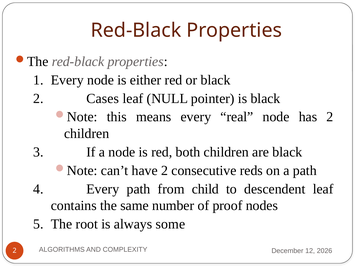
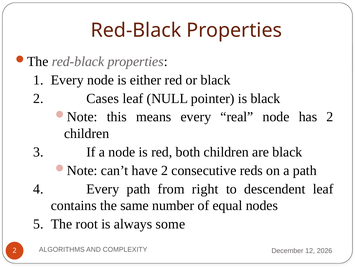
child: child -> right (205, 188)
proof: proof -> equal (227, 205)
